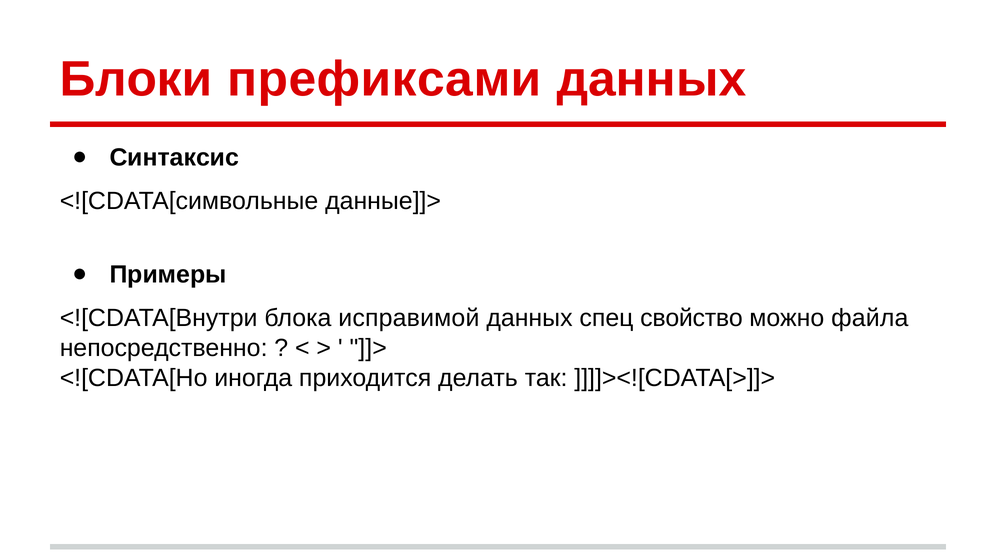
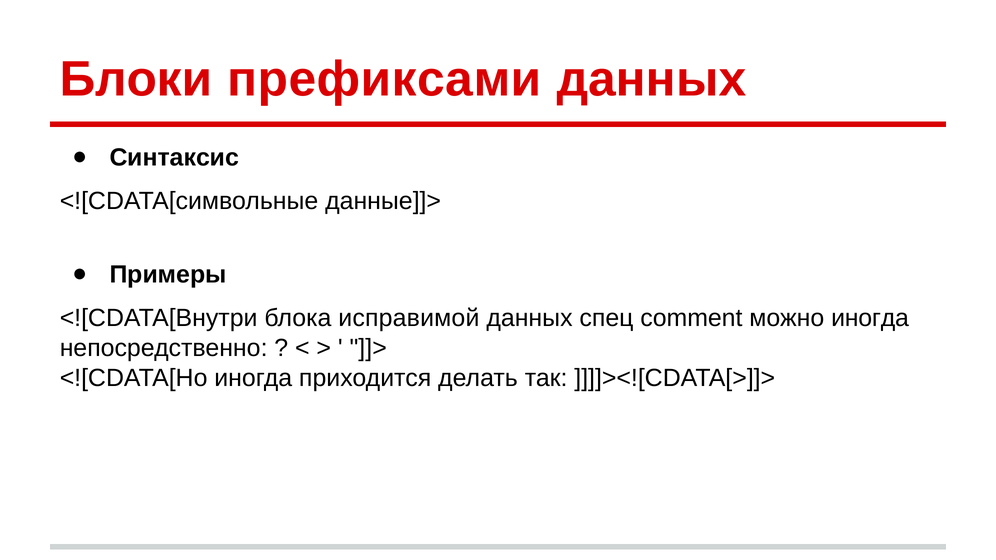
свойство: свойство -> comment (691, 318)
можно файла: файла -> иногда (870, 318)
